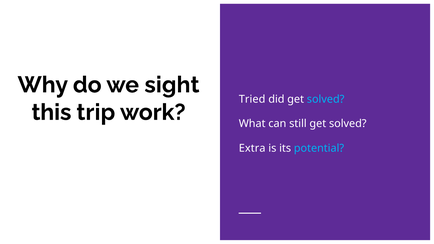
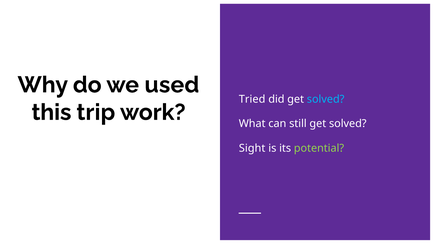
sight: sight -> used (172, 85)
Extra: Extra -> Sight (252, 148)
potential colour: light blue -> light green (319, 148)
